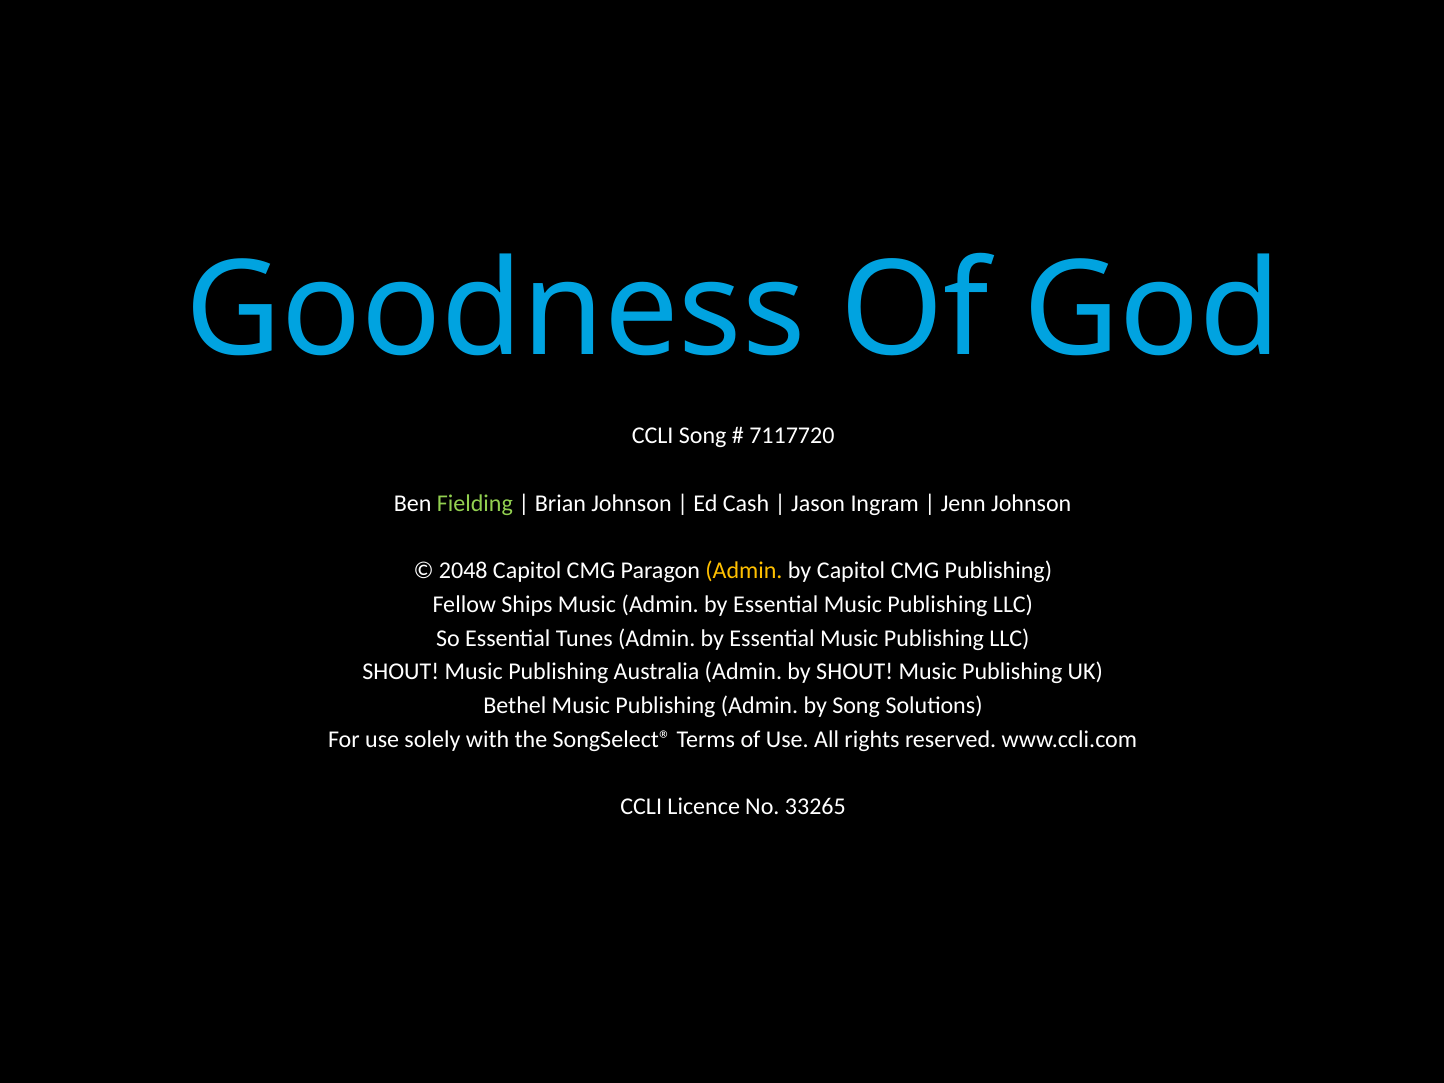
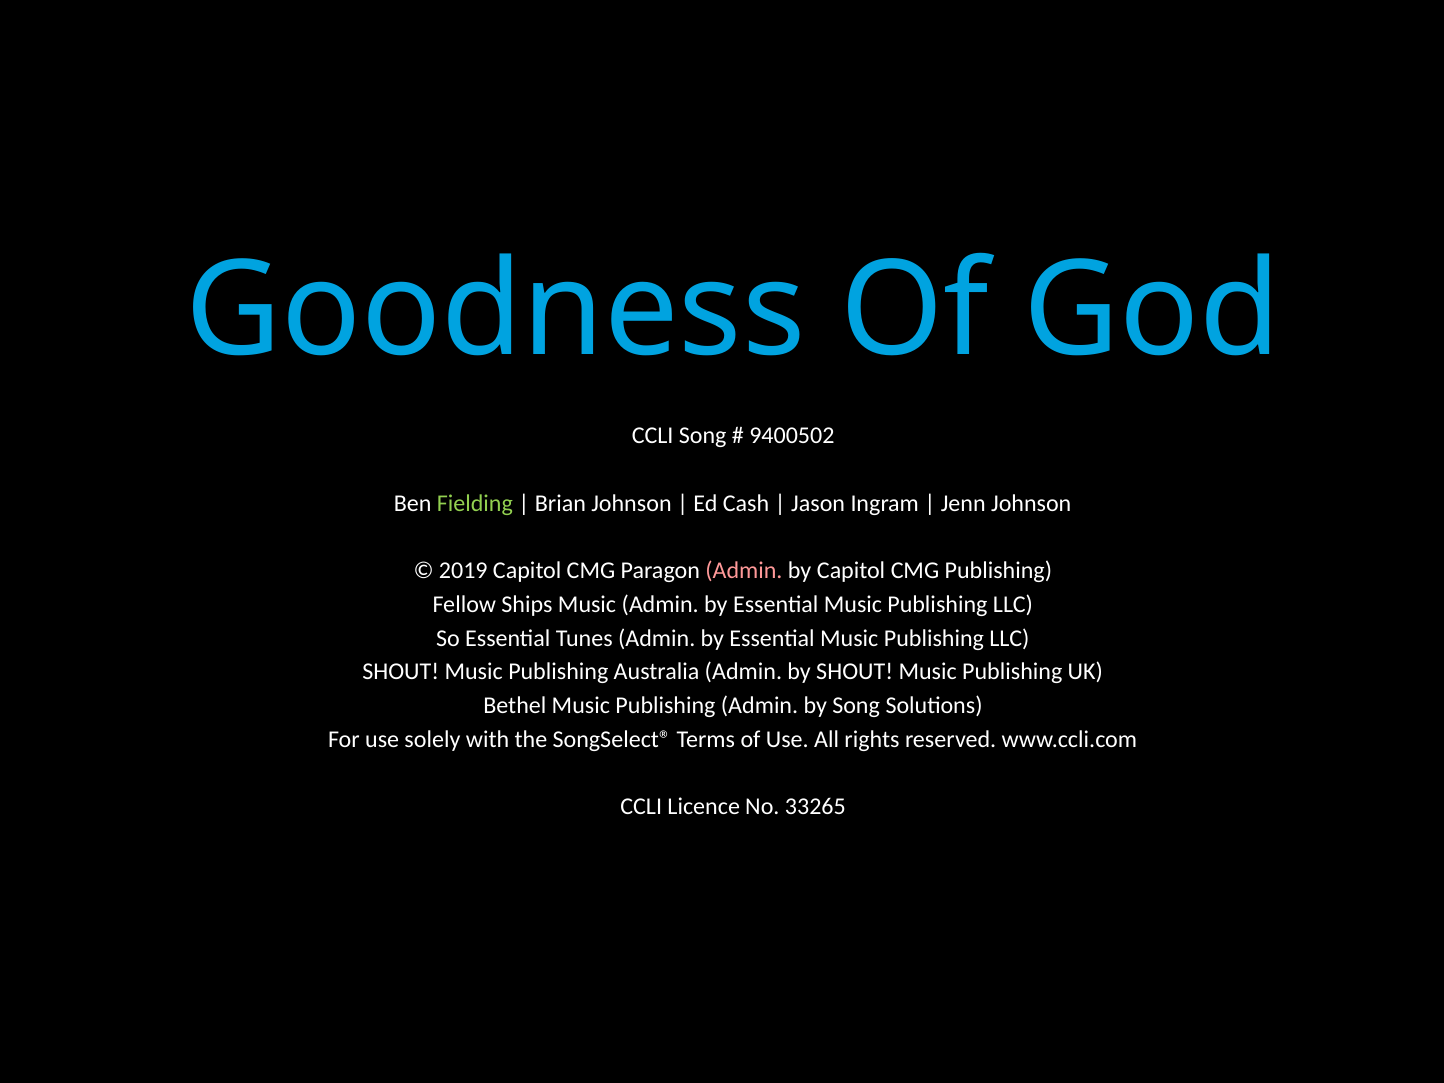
7117720: 7117720 -> 9400502 (792, 436)
2048: 2048 -> 2019 (463, 571)
Admin colour: yellow -> pink (744, 571)
